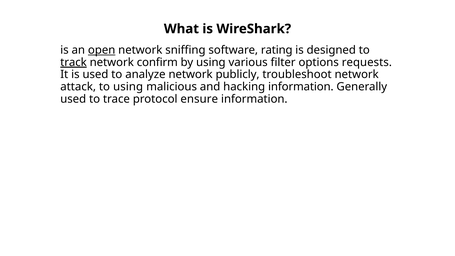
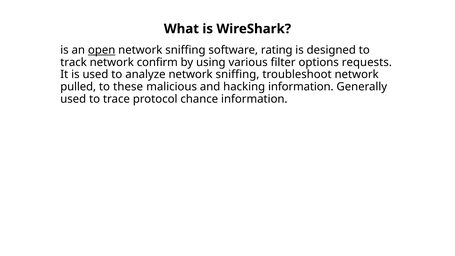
track underline: present -> none (74, 62)
analyze network publicly: publicly -> sniffing (238, 75)
attack: attack -> pulled (78, 87)
to using: using -> these (128, 87)
ensure: ensure -> chance (199, 99)
